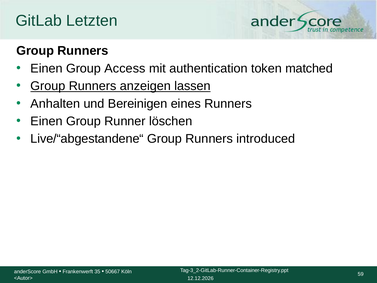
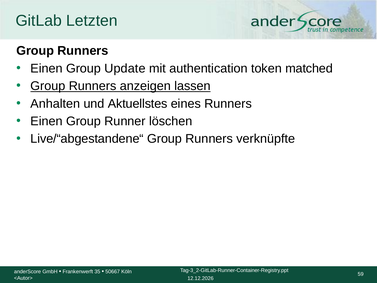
Access: Access -> Update (125, 68)
Bereinigen: Bereinigen -> Aktuellstes (138, 104)
introduced: introduced -> verknüpfte (266, 139)
